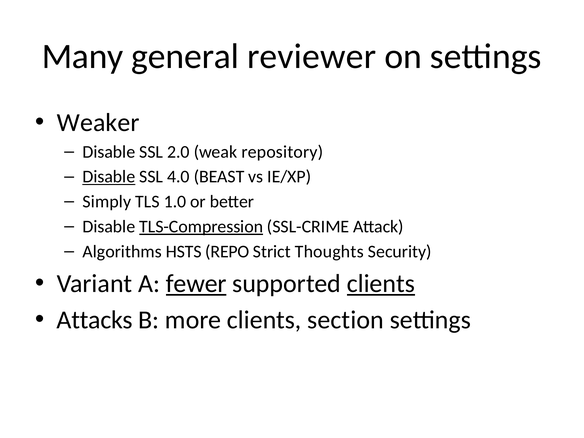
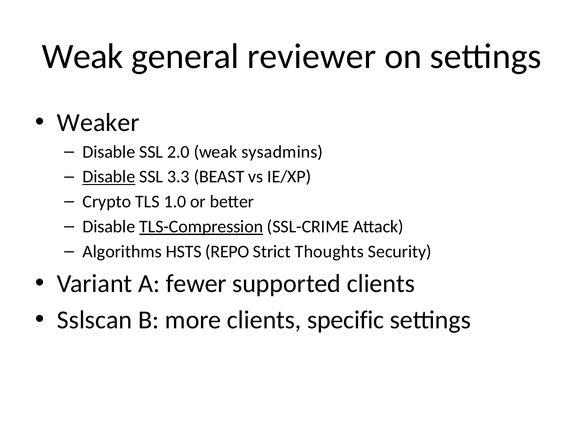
Many: Many -> Weak (83, 57)
repository: repository -> sysadmins (282, 152)
4.0: 4.0 -> 3.3 (178, 177)
Simply: Simply -> Crypto (107, 202)
fewer underline: present -> none (196, 284)
clients underline: present -> none (381, 284)
Attacks: Attacks -> Sslscan (95, 320)
section: section -> specific (346, 320)
